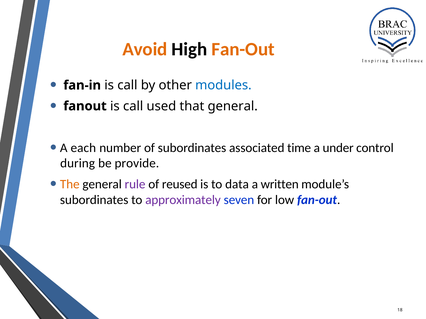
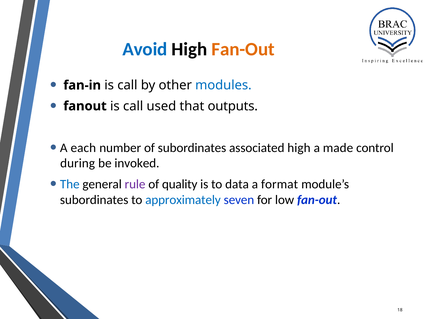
Avoid colour: orange -> blue (145, 49)
that general: general -> outputs (233, 106)
associated time: time -> high (299, 148)
under: under -> made (338, 148)
provide: provide -> invoked (137, 164)
The colour: orange -> blue (70, 184)
reused: reused -> quality (180, 184)
written: written -> format (280, 184)
approximately colour: purple -> blue (183, 200)
